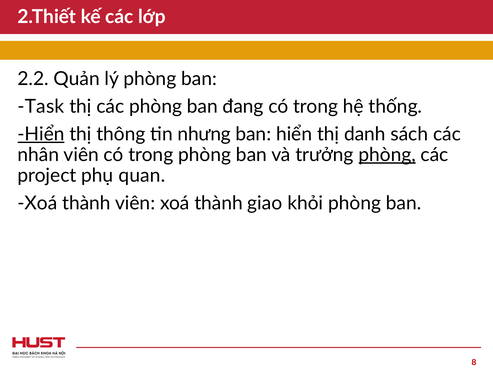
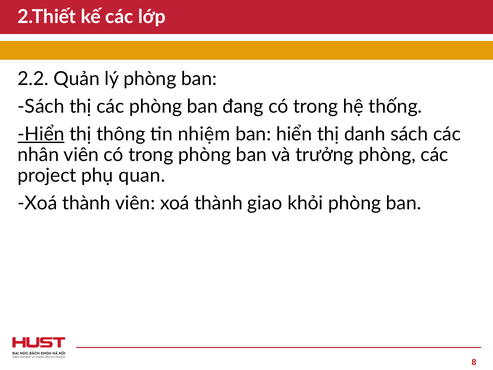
Task: Task -> Sách (41, 106)
nhưng: nhưng -> nhiệm (204, 134)
phòng underline: present -> none (387, 155)
